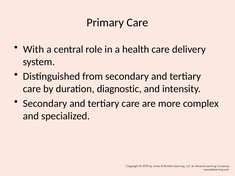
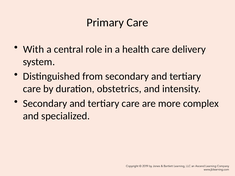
diagnostic: diagnostic -> obstetrics (119, 89)
